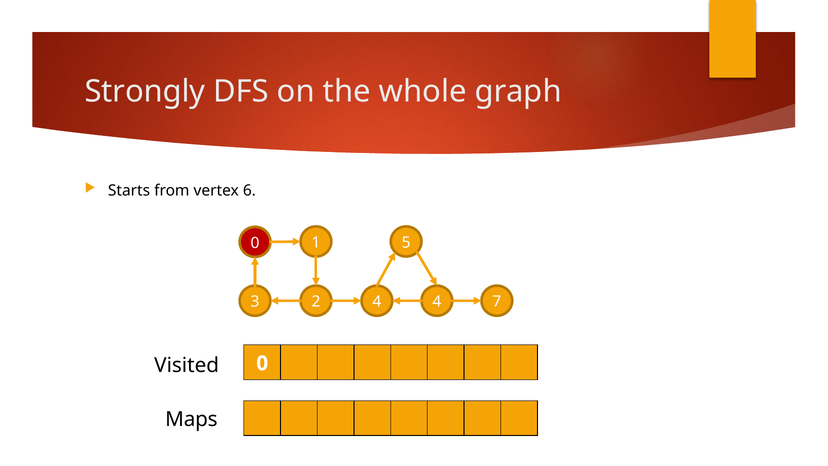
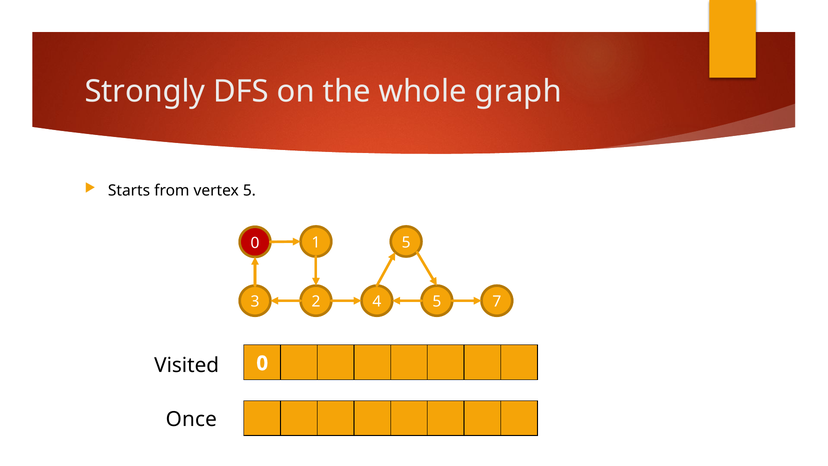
vertex 6: 6 -> 5 (249, 190)
4 4: 4 -> 5 (437, 302)
Maps: Maps -> Once (191, 419)
